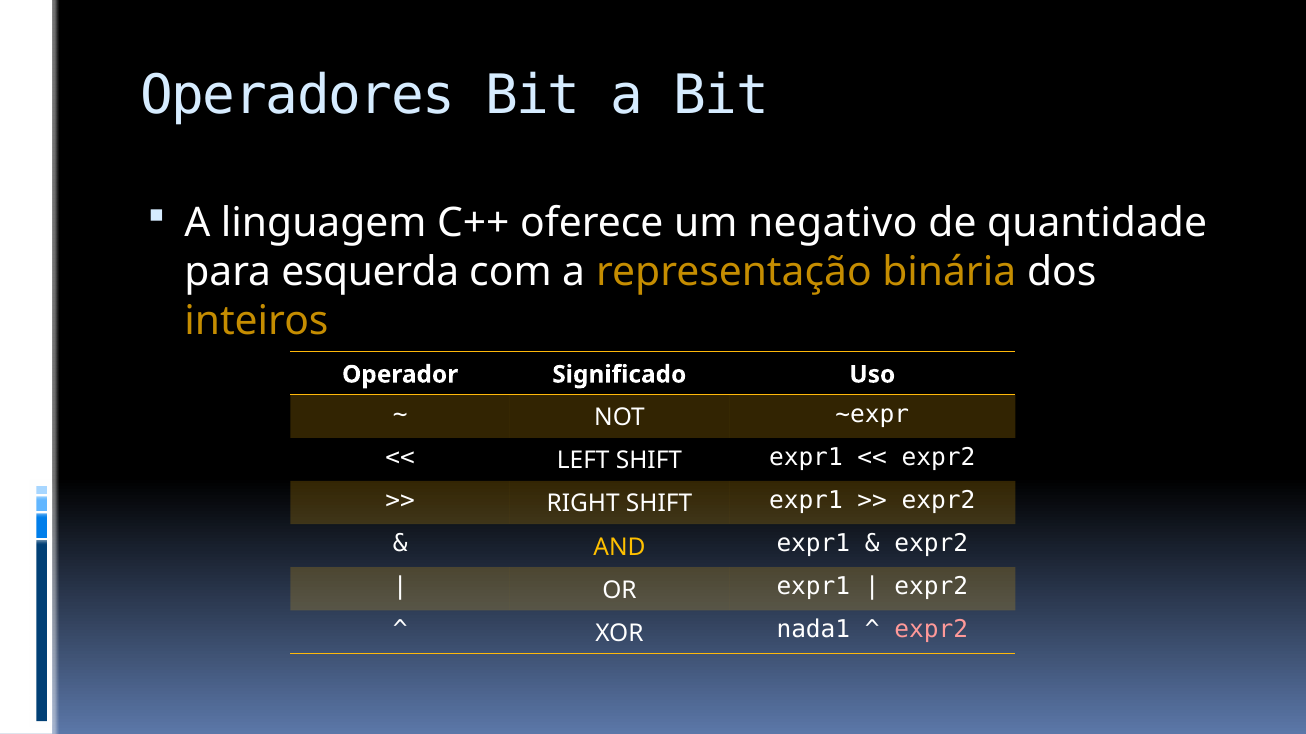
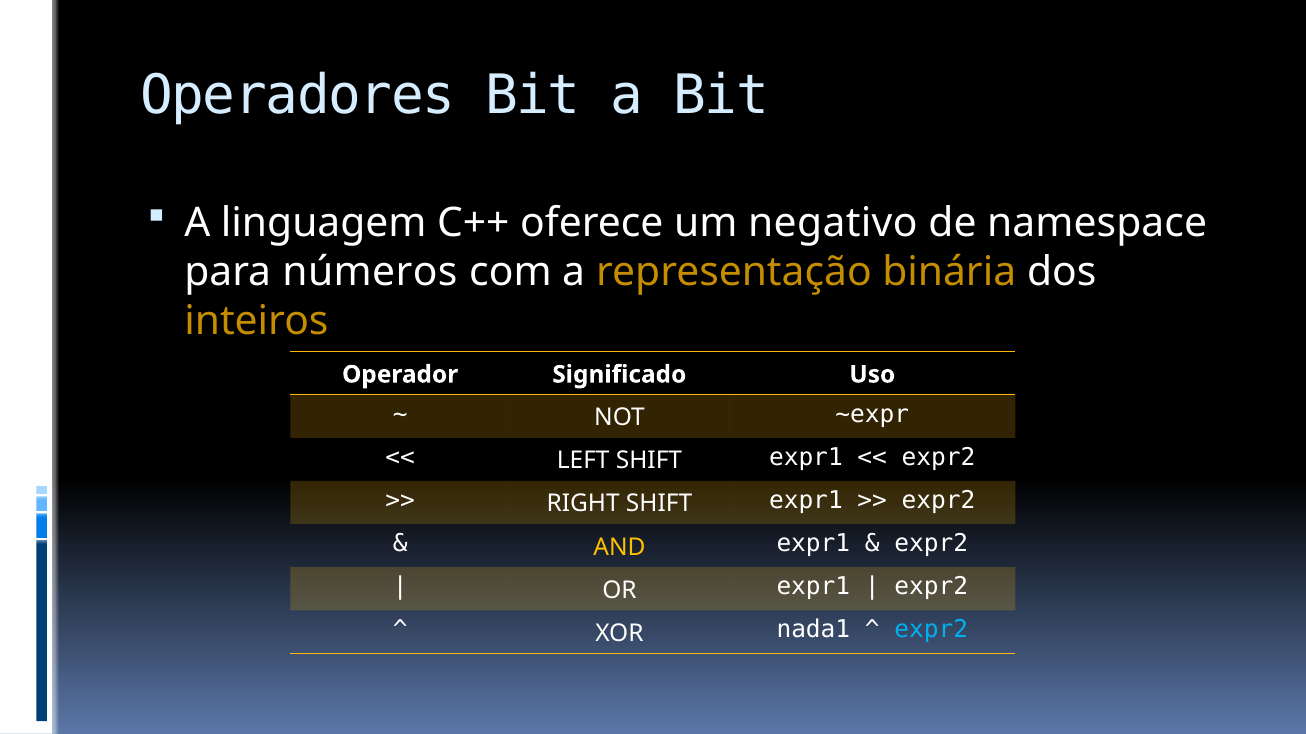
quantidade: quantidade -> namespace (1097, 223)
esquerda: esquerda -> números (370, 272)
expr2 colour: pink -> light blue (931, 630)
